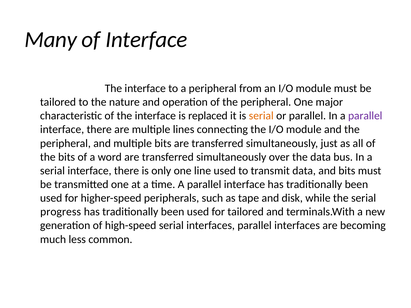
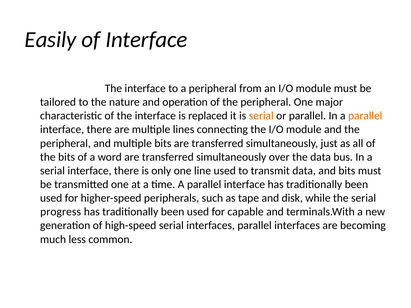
Many: Many -> Easily (51, 40)
parallel colour: purple -> orange (365, 116)
for tailored: tailored -> capable (246, 212)
